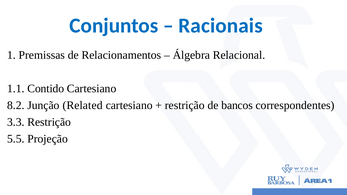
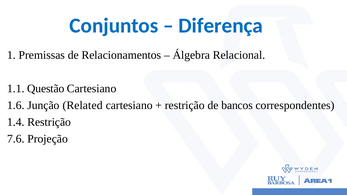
Racionais: Racionais -> Diferença (221, 26)
Contido: Contido -> Questão (46, 89)
8.2: 8.2 -> 1.6 (16, 105)
3.3: 3.3 -> 1.4 (16, 122)
5.5: 5.5 -> 7.6 (16, 139)
